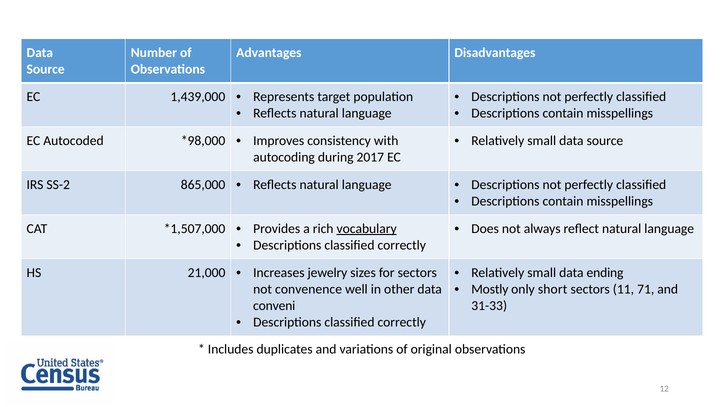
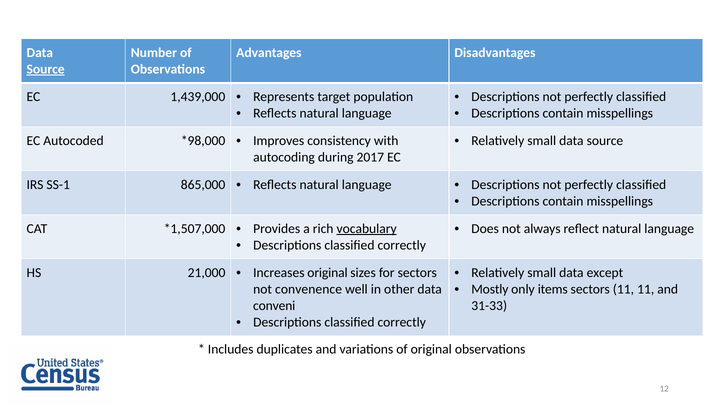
Source underline: none -> present (46, 69)
SS-2: SS-2 -> SS-1 (58, 185)
ending: ending -> except (605, 273)
Increases jewelry: jewelry -> original (328, 273)
short: short -> items (553, 289)
11 71: 71 -> 11 (646, 289)
